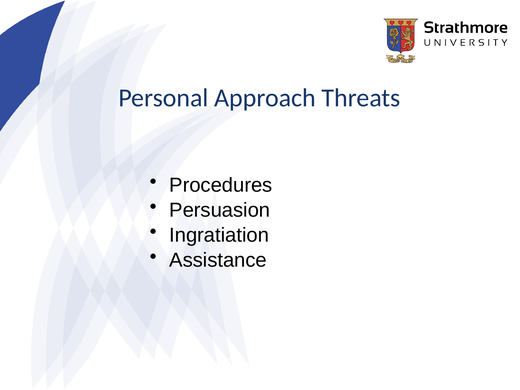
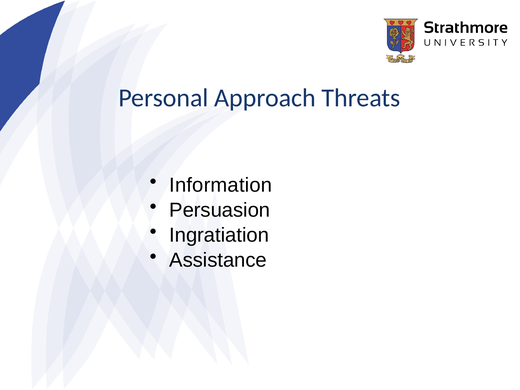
Procedures: Procedures -> Information (221, 185)
